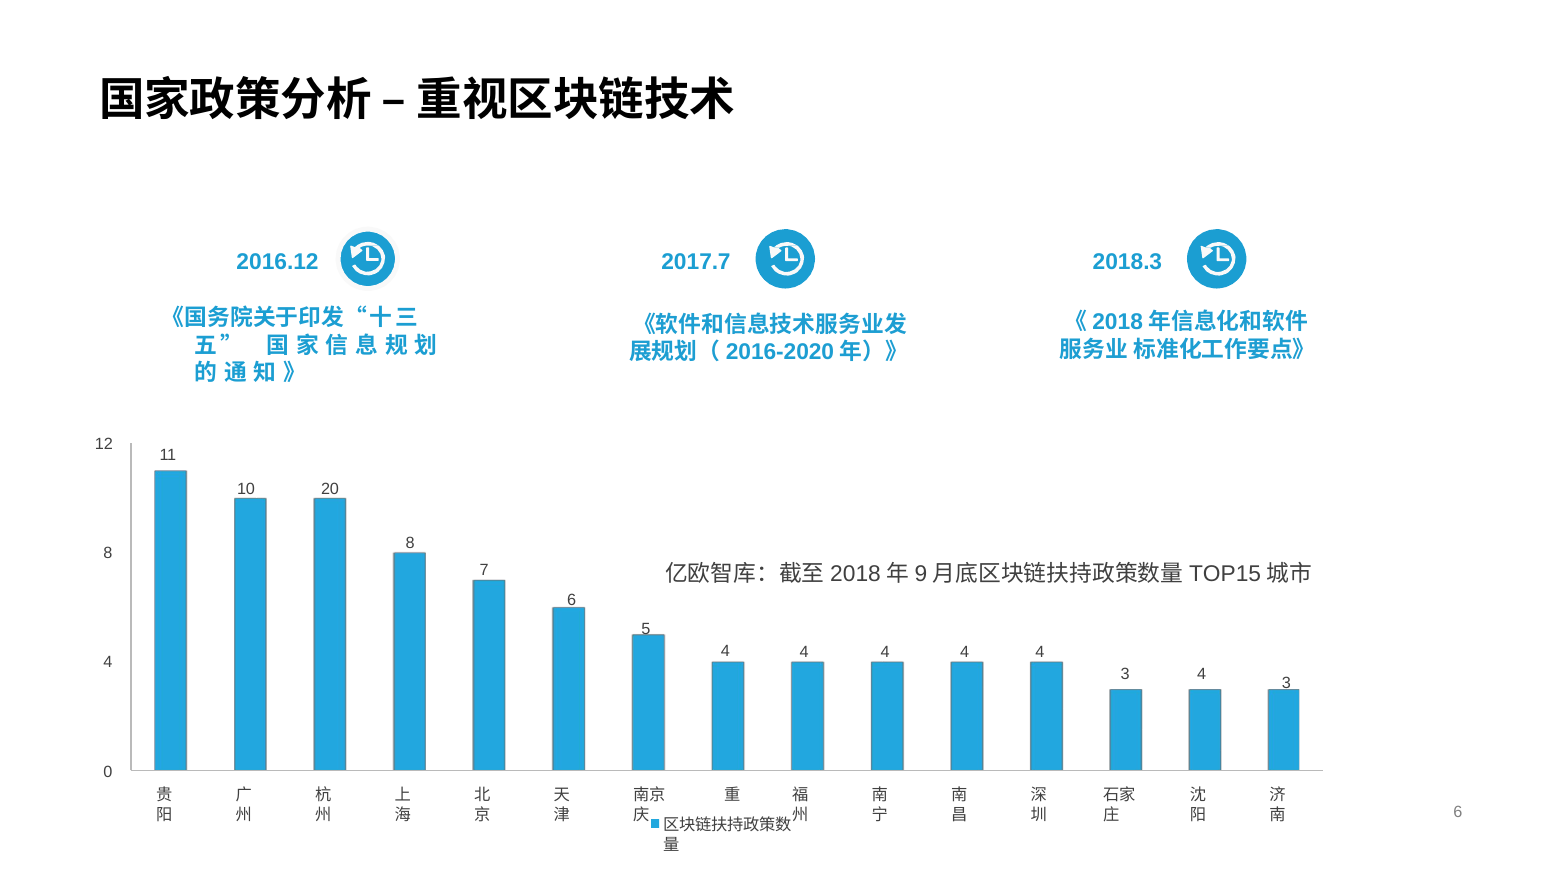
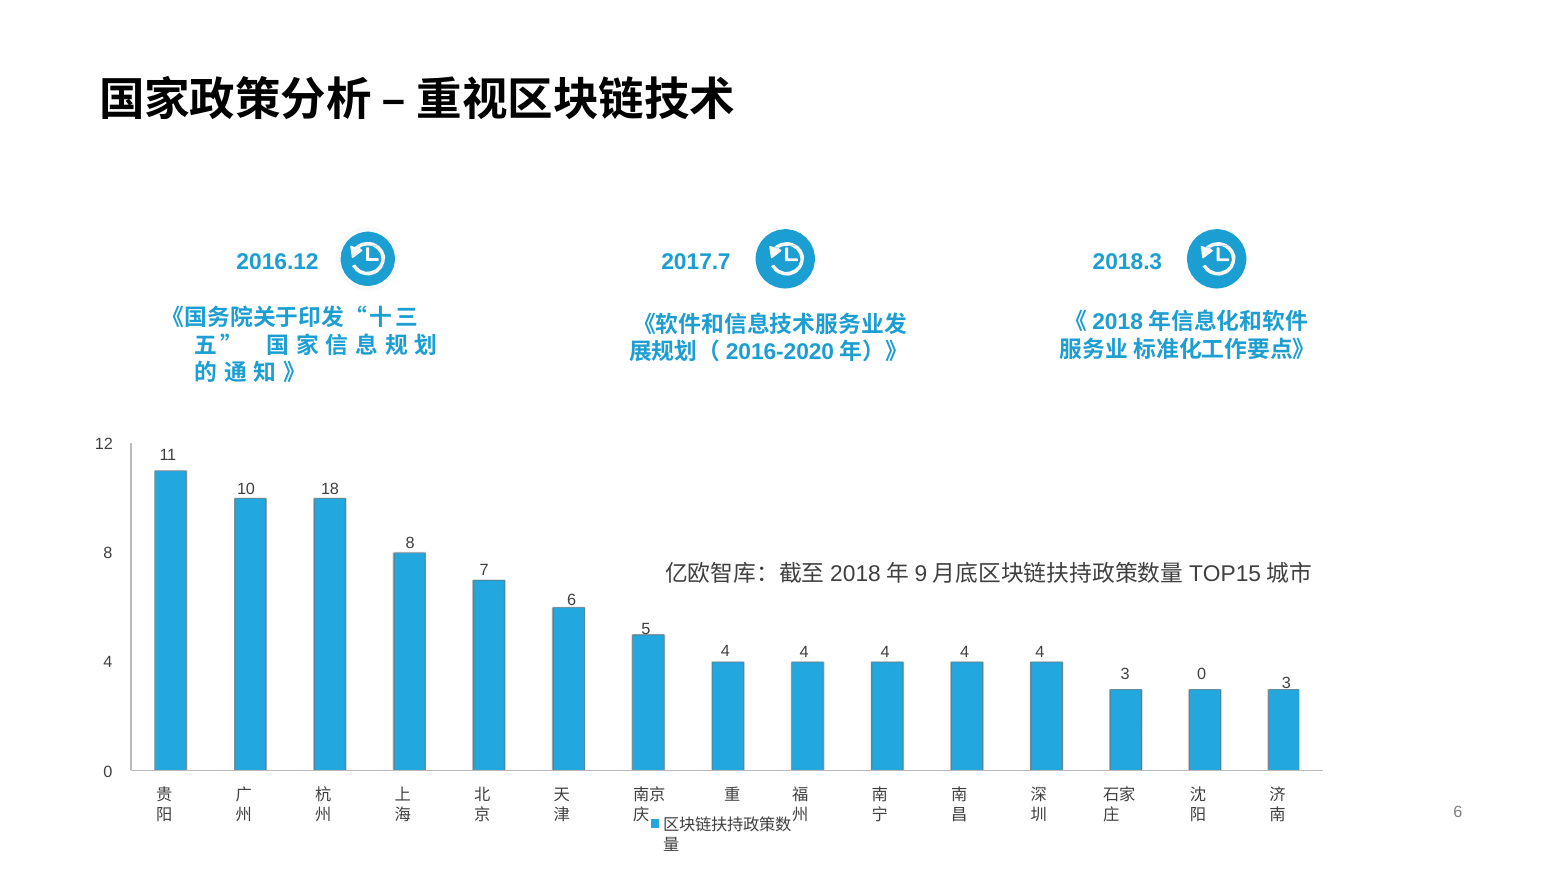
20: 20 -> 18 (330, 489)
4: 4 -> 0 (1202, 675)
